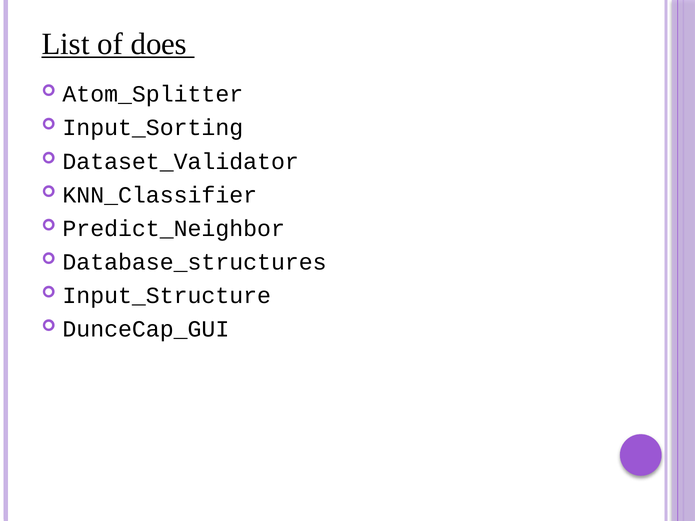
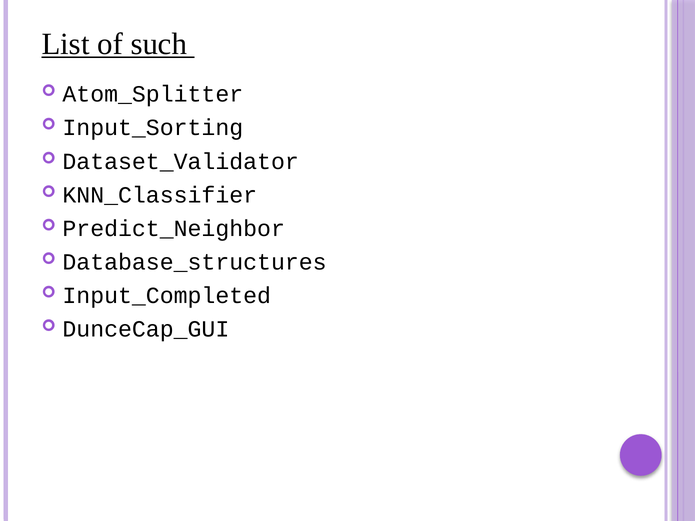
does: does -> such (159, 44)
Input_Structure: Input_Structure -> Input_Completed (167, 296)
